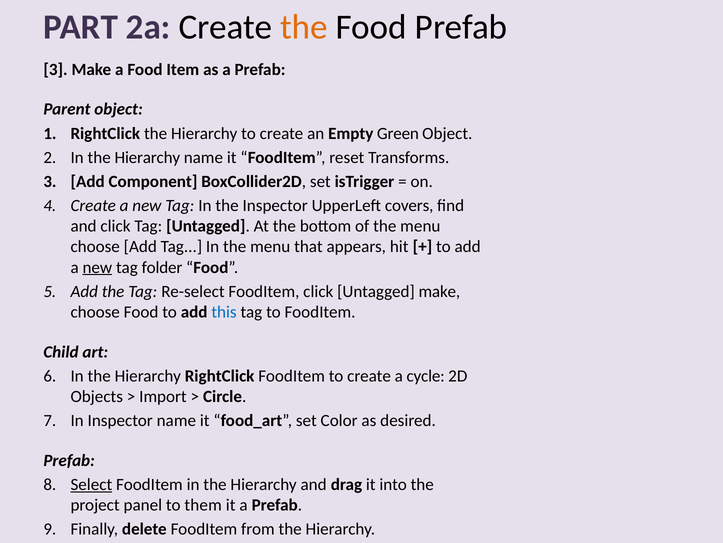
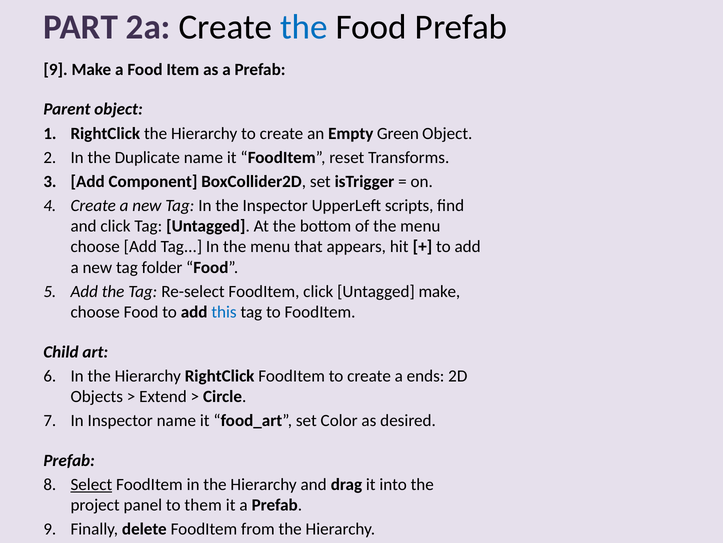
the colour: orange -> blue (304, 27)
3: 3 -> 9 (56, 69)
Hierarchy: Hierarchy -> Duplicate (147, 157)
covers: covers -> scripts (409, 206)
new underline: present -> none (97, 267)
cycle: cycle -> ends (426, 376)
Import: Import -> Extend (163, 396)
